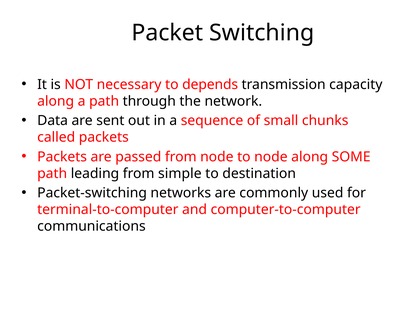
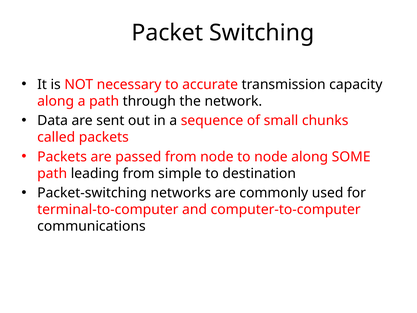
depends: depends -> accurate (210, 84)
